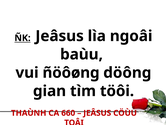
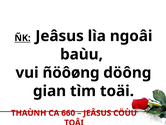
töôi: töôi -> toäi (117, 91)
